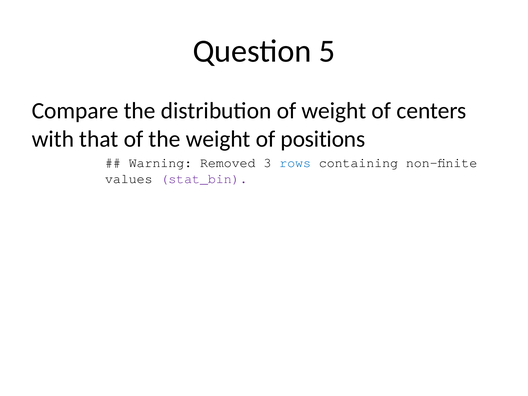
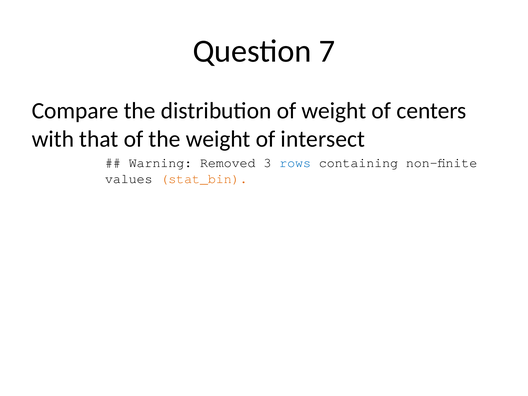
5: 5 -> 7 (327, 51)
positions: positions -> intersect (323, 139)
stat_bin colour: purple -> orange (204, 179)
